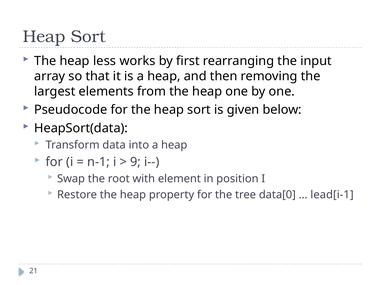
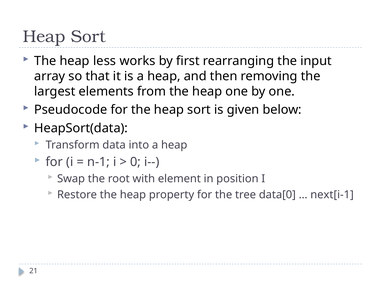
9: 9 -> 0 (136, 162)
lead[i-1: lead[i-1 -> next[i-1 (332, 195)
